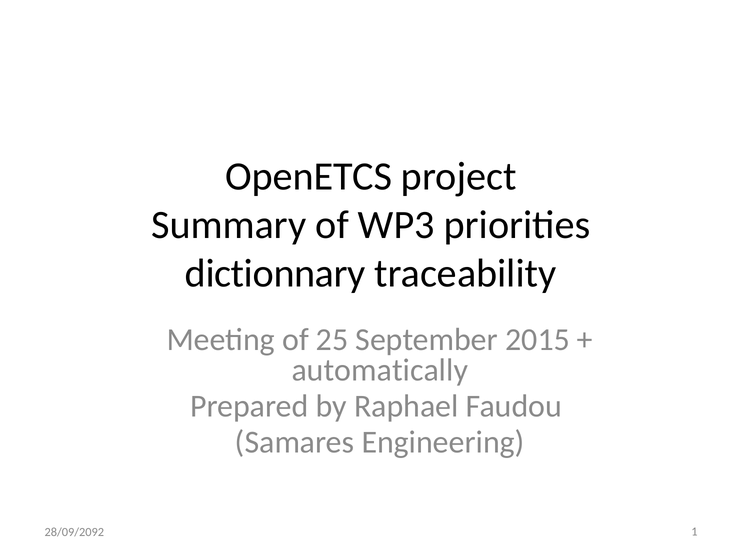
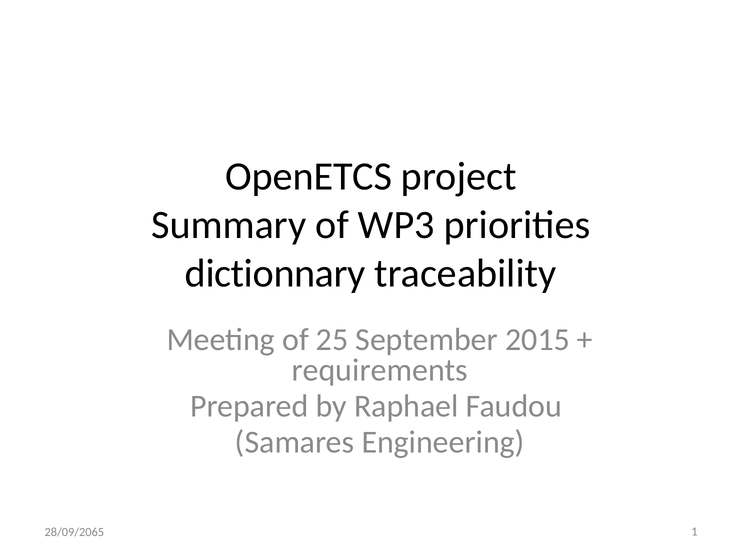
automatically: automatically -> requirements (380, 370)
28/09/2092: 28/09/2092 -> 28/09/2065 (74, 531)
